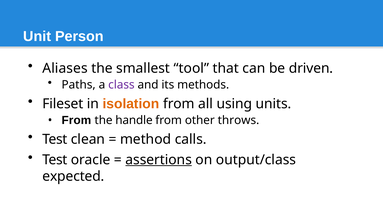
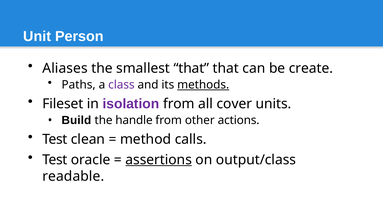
smallest tool: tool -> that (191, 68)
driven: driven -> create (311, 68)
methods underline: none -> present (203, 85)
isolation colour: orange -> purple (131, 104)
using: using -> cover (234, 104)
From: From -> Build (76, 120)
throws: throws -> actions (239, 120)
expected: expected -> readable (73, 176)
